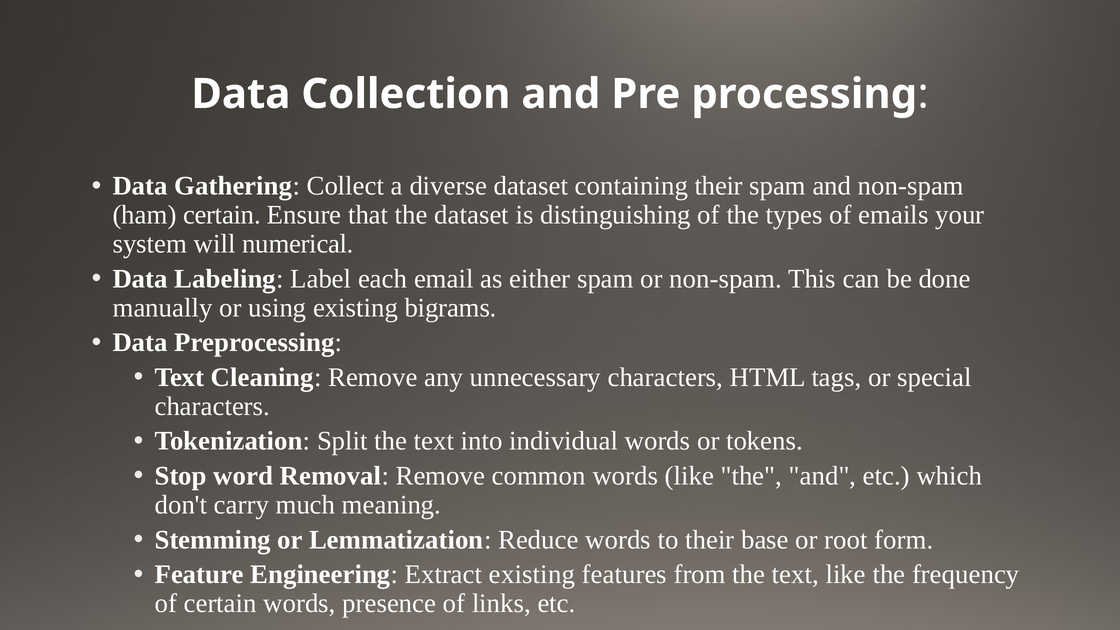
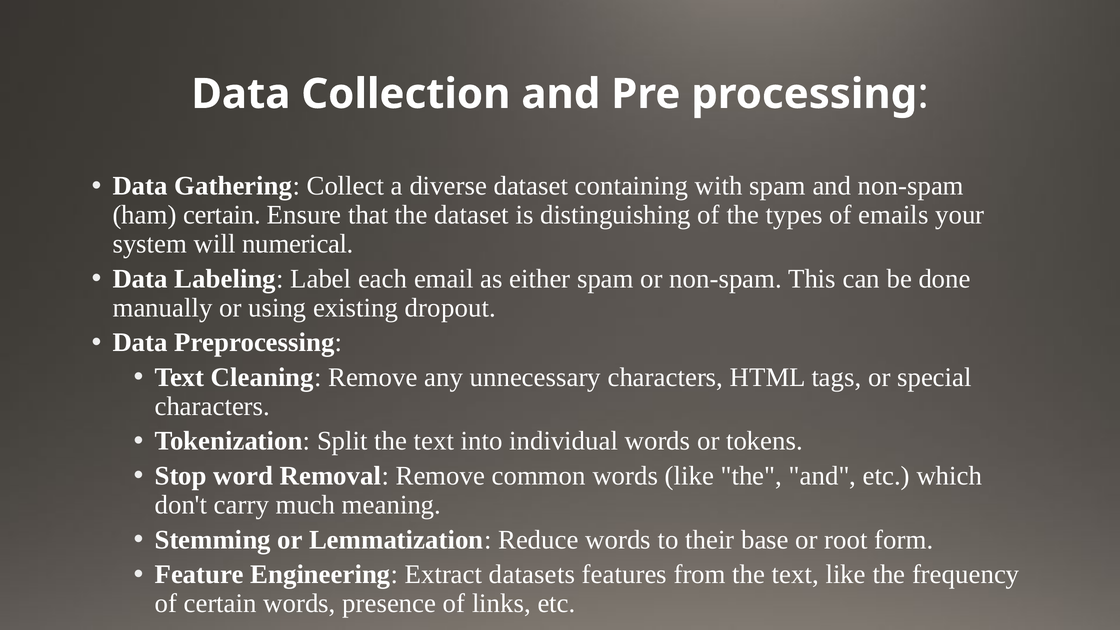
containing their: their -> with (719, 186)
bigrams: bigrams -> dropout (450, 308)
Extract existing: existing -> datasets (532, 574)
